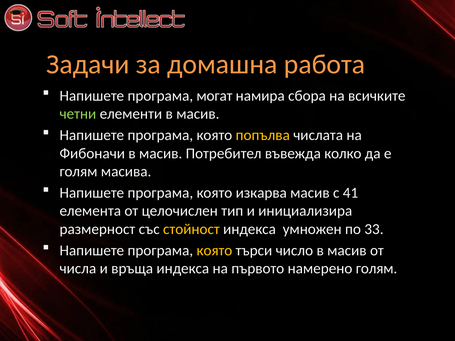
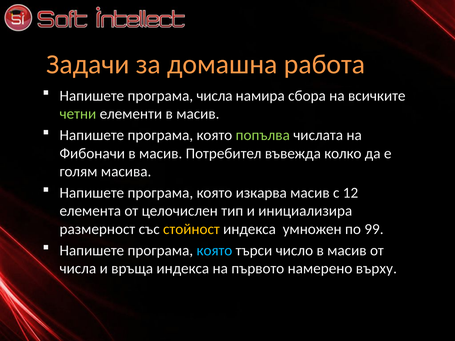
програма могат: могат -> числа (214, 96)
попълва colour: yellow -> light green (263, 135)
41: 41 -> 12 (351, 193)
33: 33 -> 99 (374, 229)
която colour: yellow -> light blue (214, 251)
намерено голям: голям -> върху (376, 269)
